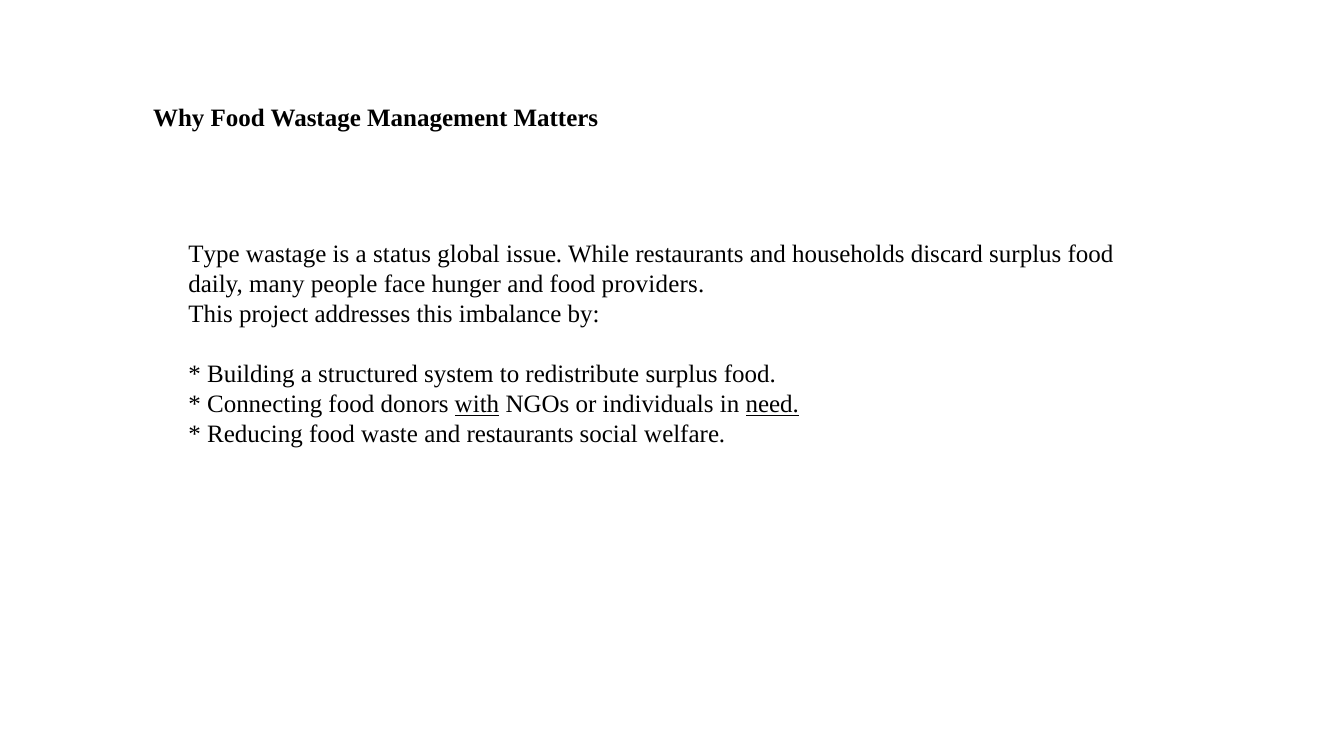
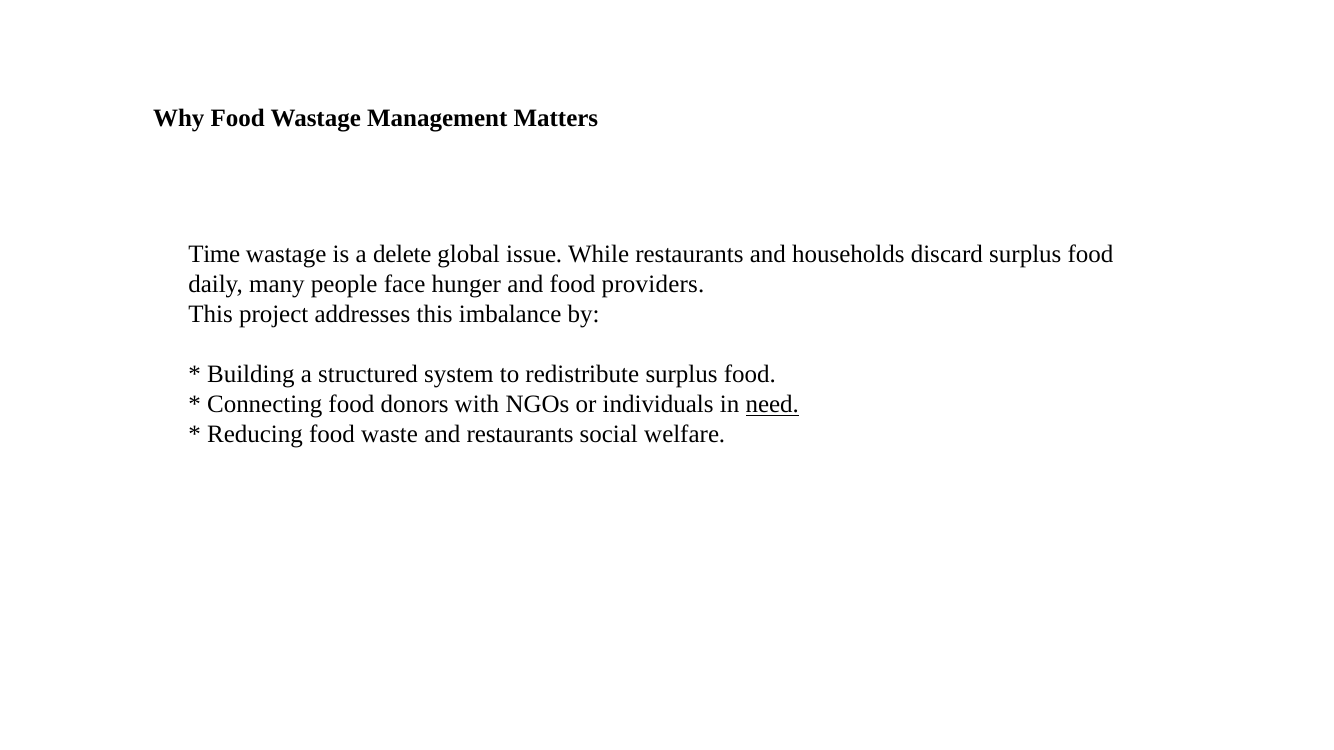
Type: Type -> Time (214, 255)
status: status -> delete (402, 255)
with underline: present -> none (477, 405)
